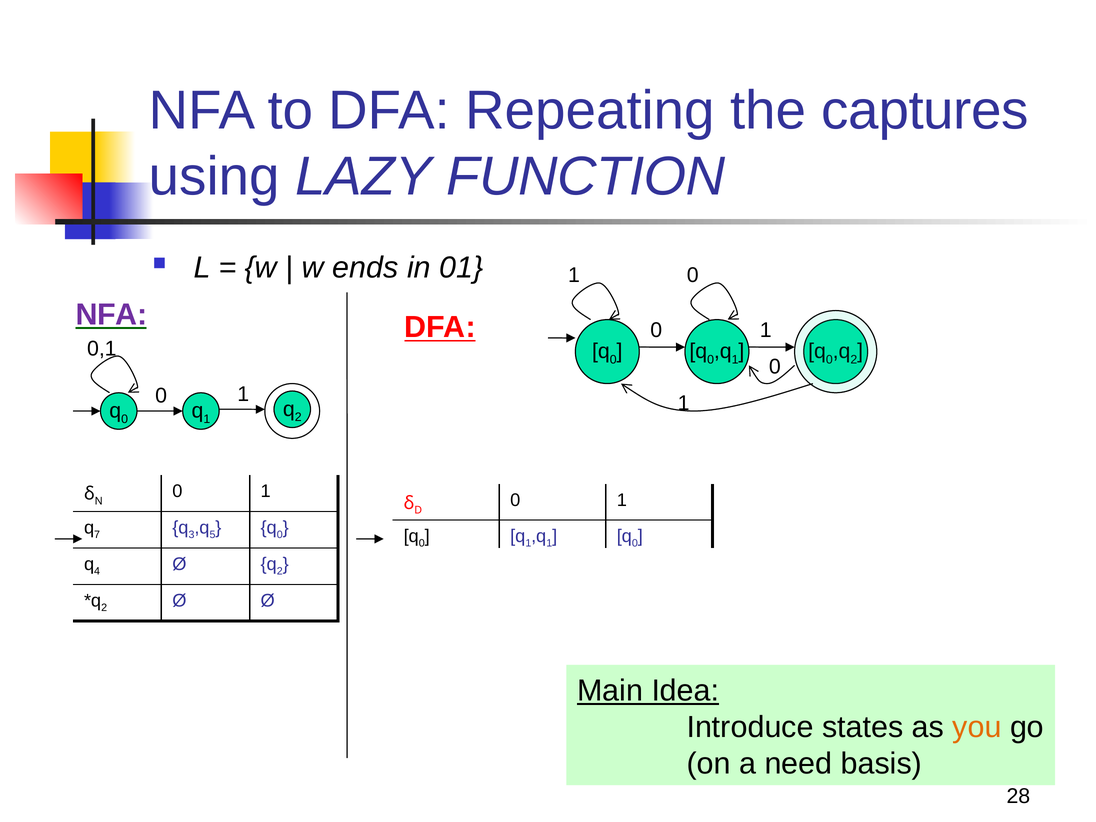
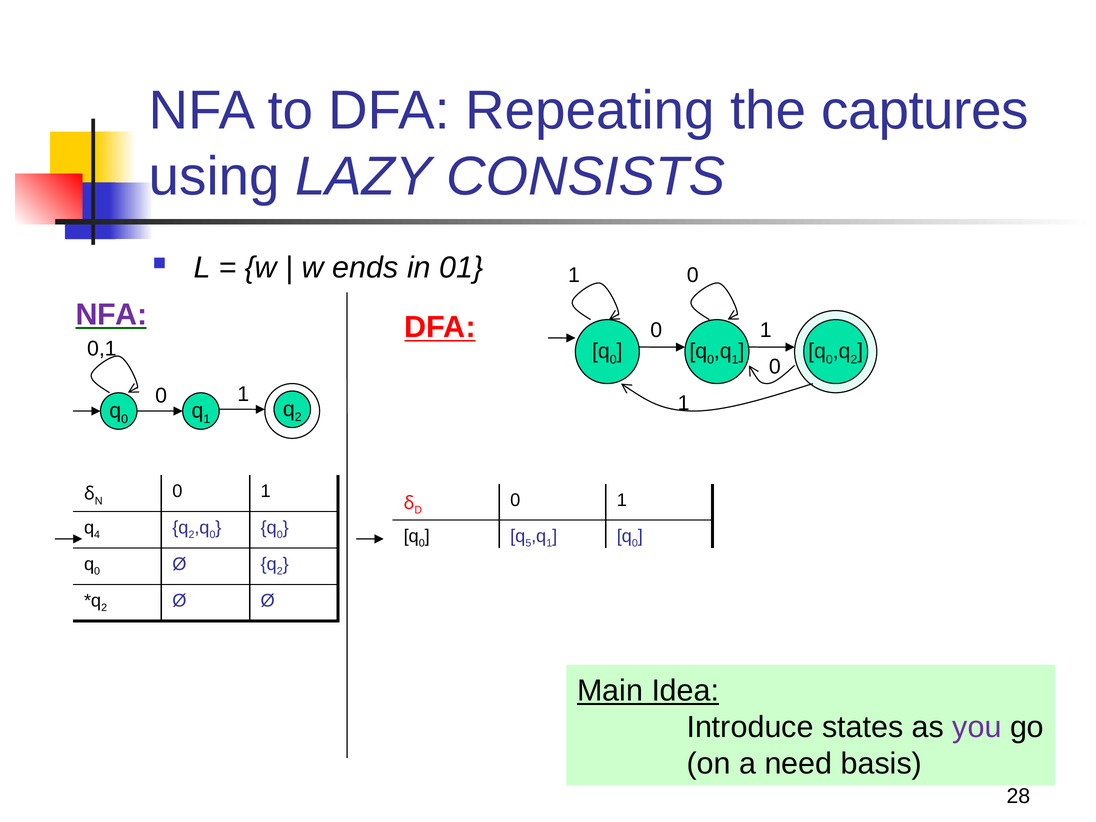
FUNCTION: FUNCTION -> CONSISTS (586, 176)
7: 7 -> 4 (97, 535)
3: 3 -> 2 (192, 535)
5: 5 -> 0 (212, 535)
1: 1 -> 5 (528, 543)
4: 4 -> 0 (97, 571)
you colour: orange -> purple (977, 727)
